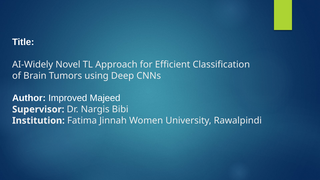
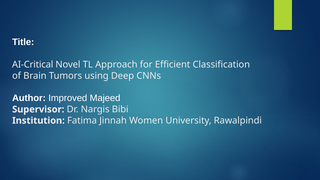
AI-Widely: AI-Widely -> AI-Critical (33, 65)
